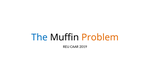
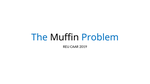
Problem colour: orange -> blue (100, 37)
